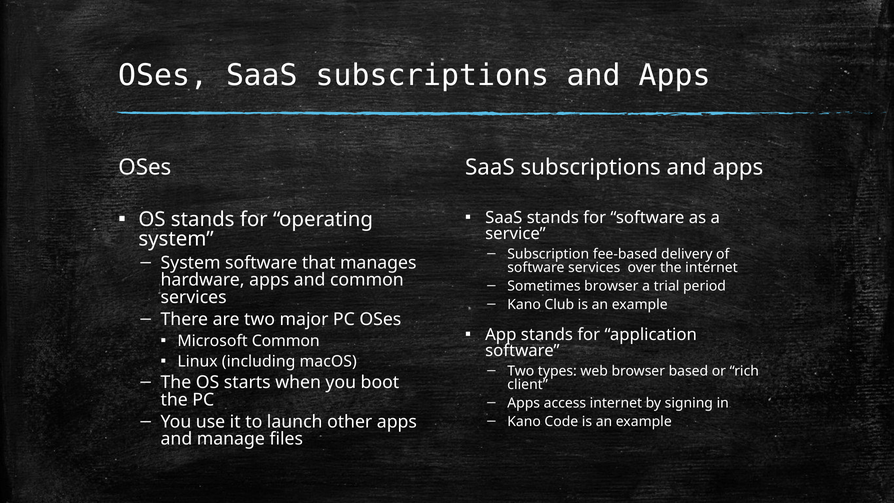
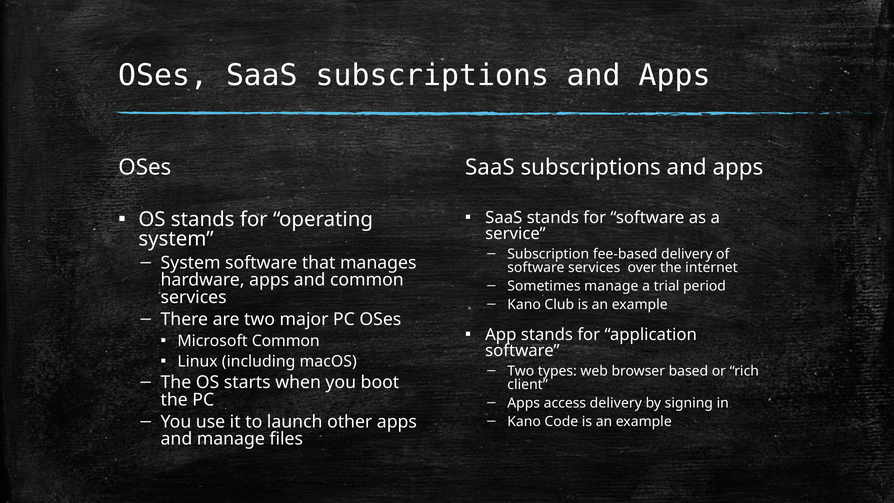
Sometimes browser: browser -> manage (611, 286)
access internet: internet -> delivery (616, 403)
